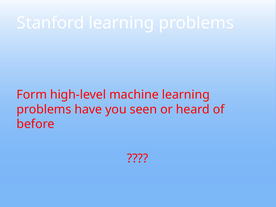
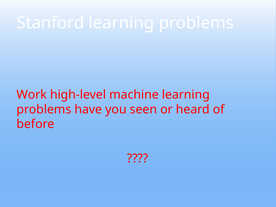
Form: Form -> Work (32, 95)
